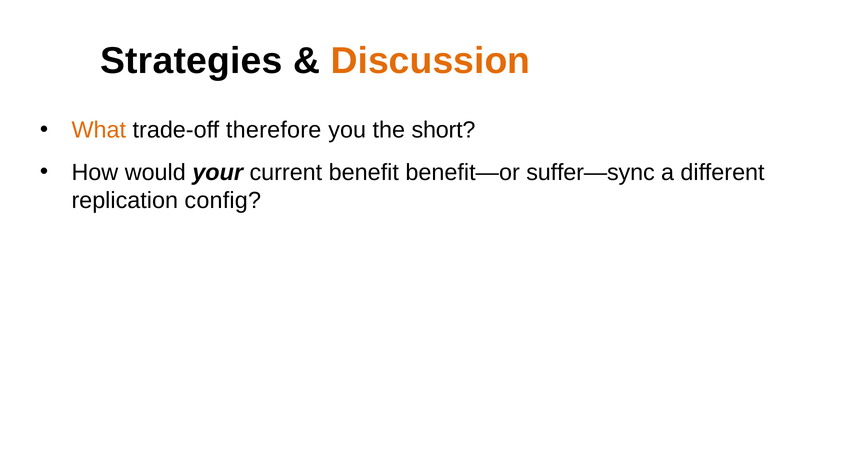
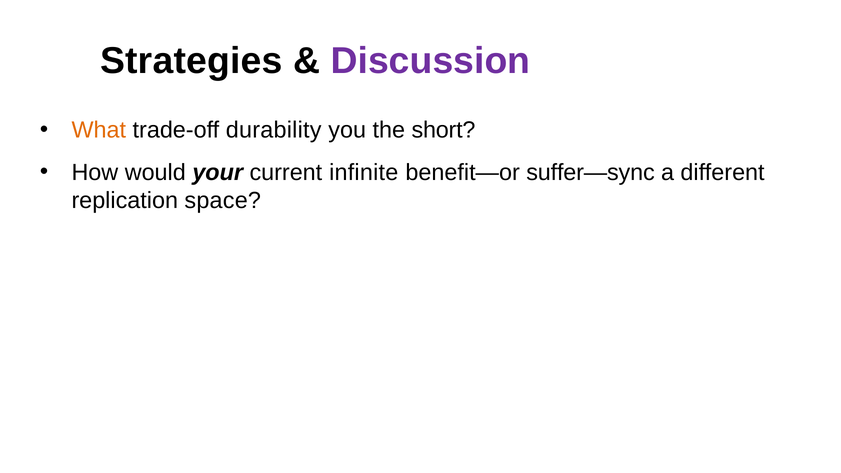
Discussion colour: orange -> purple (430, 61)
therefore: therefore -> durability (274, 130)
benefit: benefit -> infinite (364, 172)
config: config -> space (223, 200)
